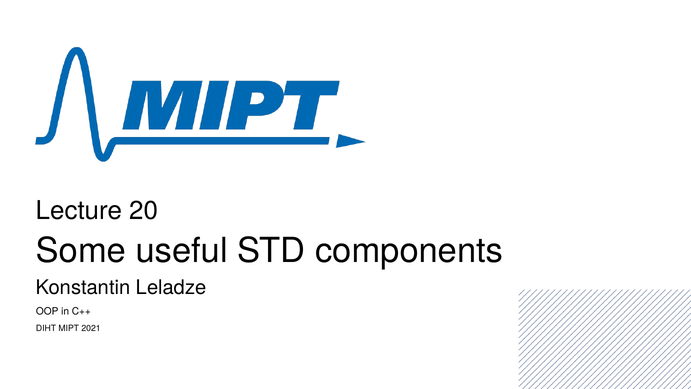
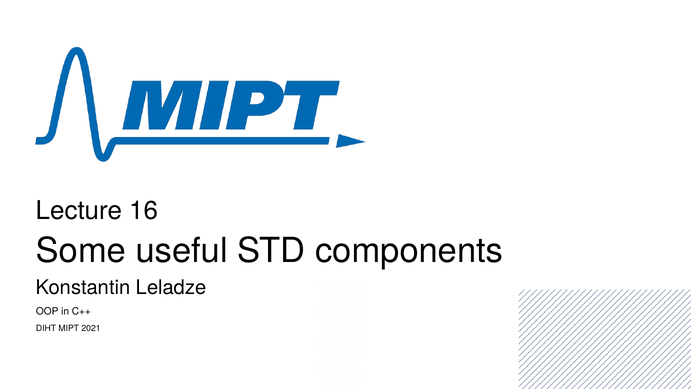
20: 20 -> 16 (144, 211)
